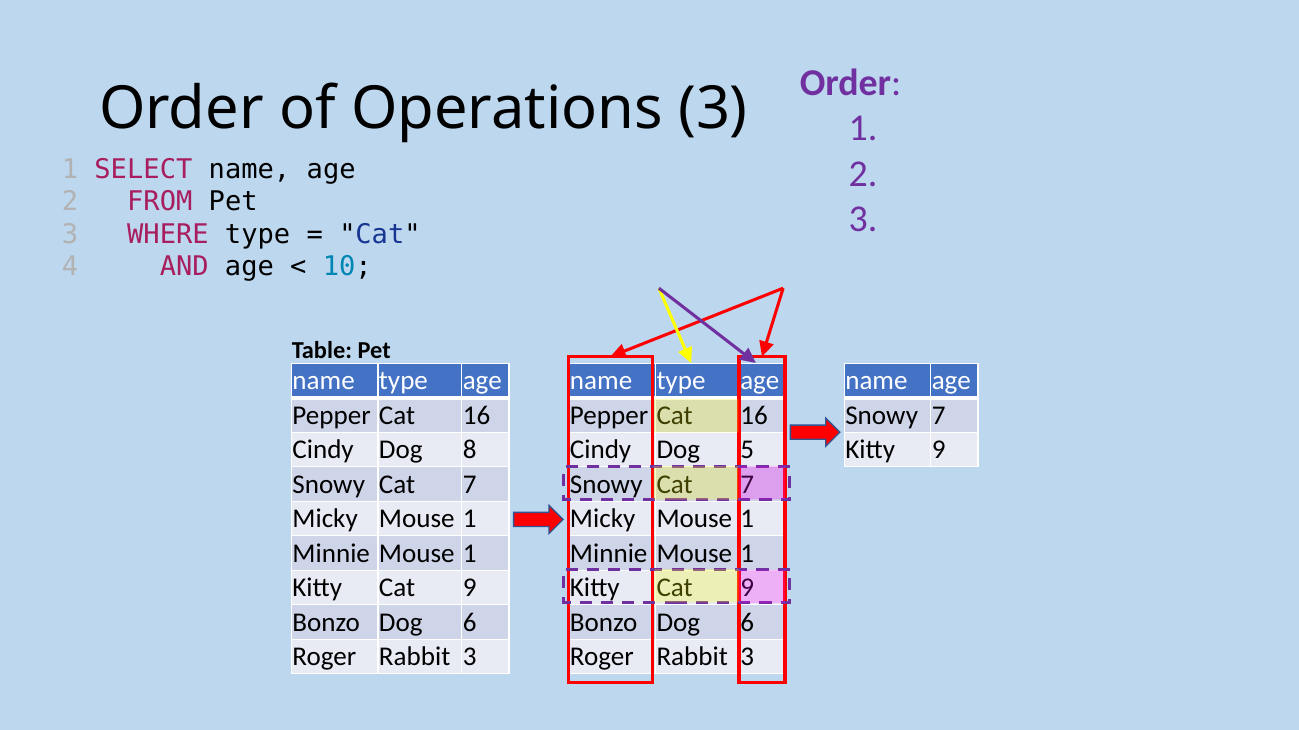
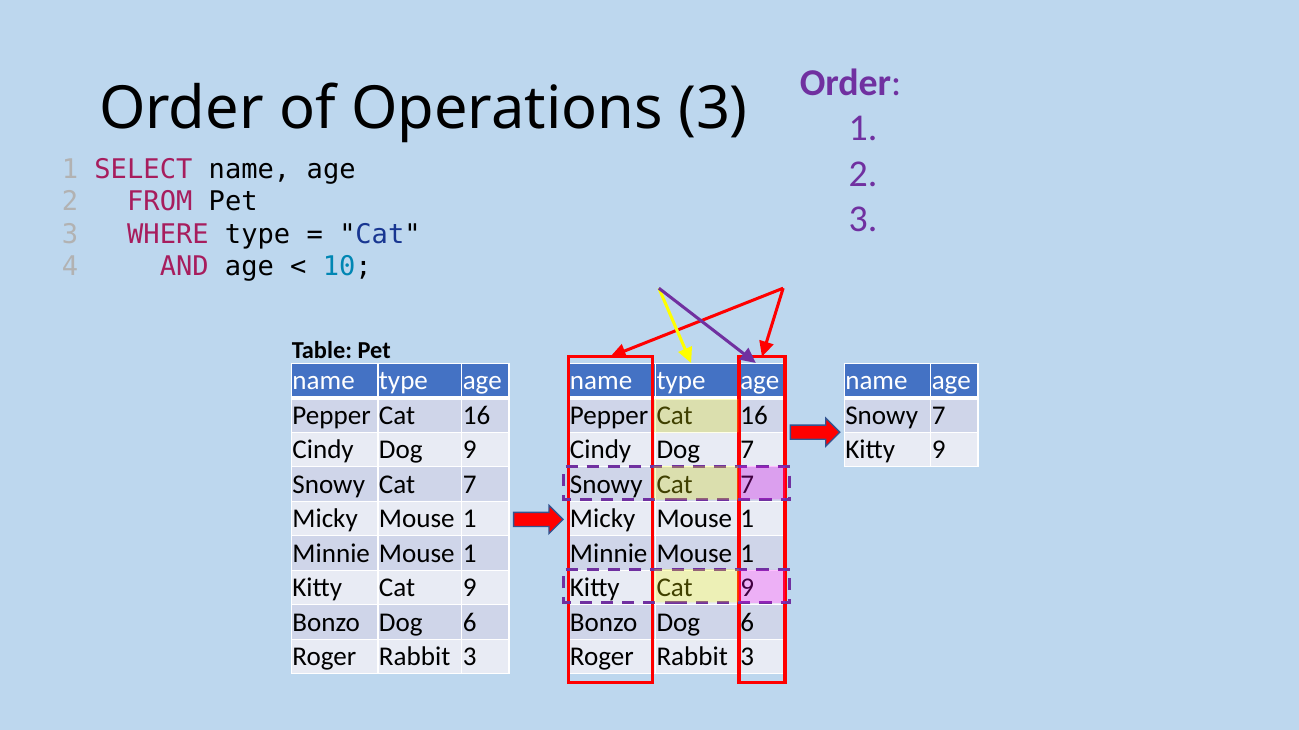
Dog 8: 8 -> 9 (470, 450)
Dog 5: 5 -> 7 (747, 450)
